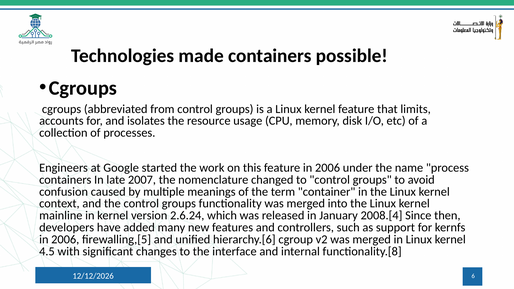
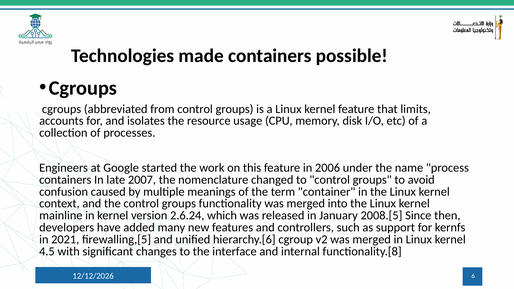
2008.[4: 2008.[4 -> 2008.[5 (382, 216)
2006: 2006 -> 2021 (65, 240)
